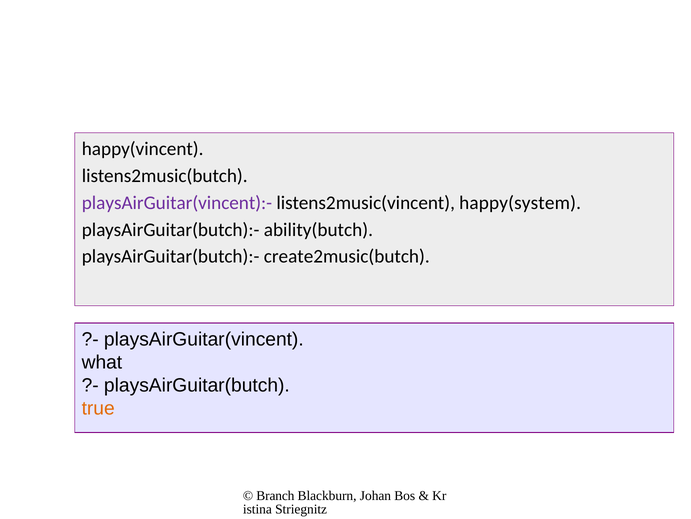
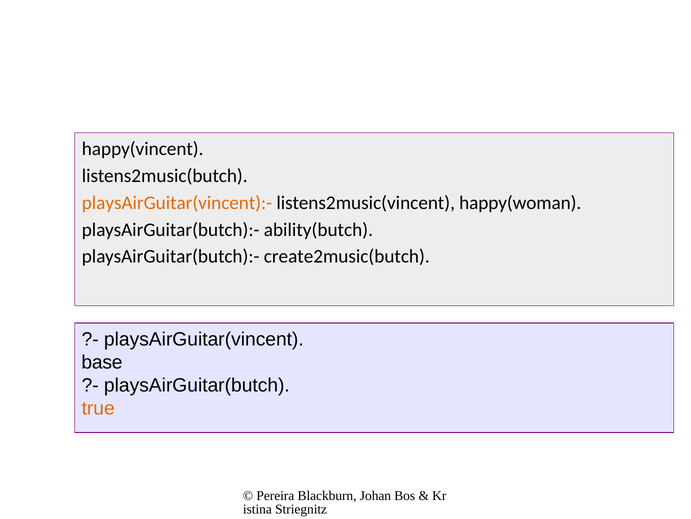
playsAirGuitar(vincent):- colour: purple -> orange (177, 203)
happy(system: happy(system -> happy(woman (520, 203)
what: what -> base (102, 362)
Branch: Branch -> Pereira (275, 495)
